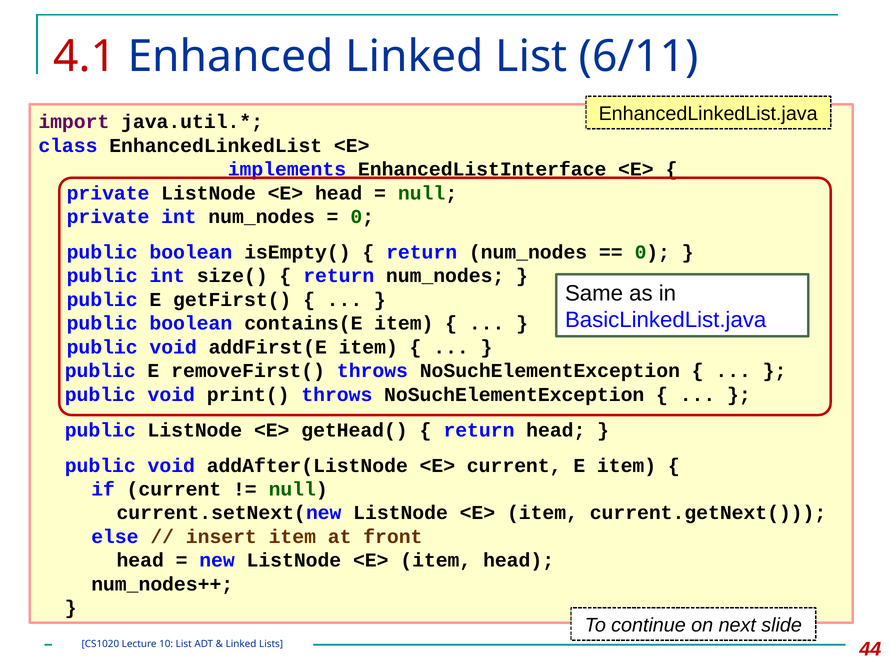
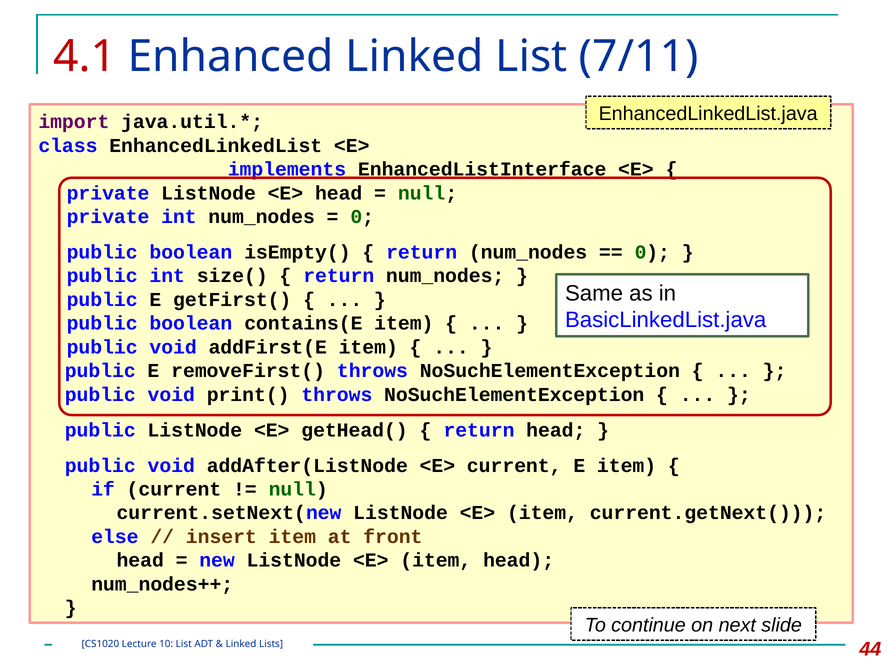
6/11: 6/11 -> 7/11 (639, 57)
